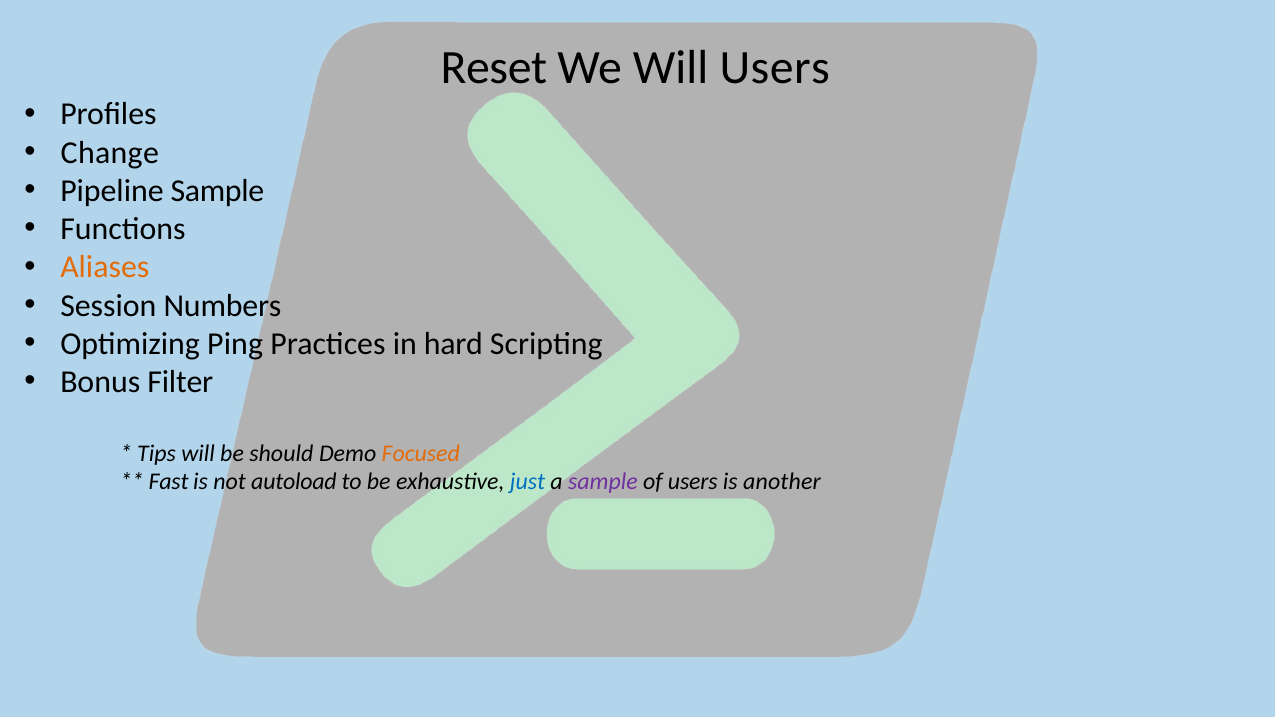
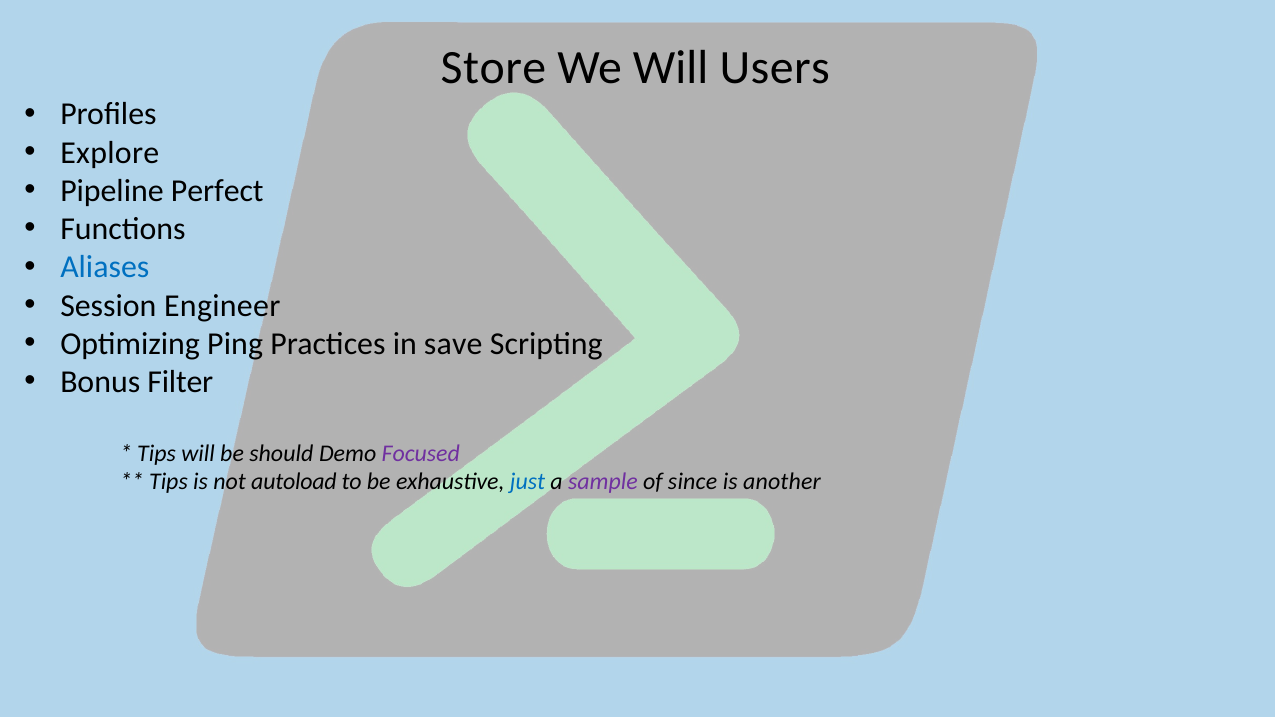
Reset: Reset -> Store (493, 68)
Change: Change -> Explore (110, 153)
Pipeline Sample: Sample -> Perfect (217, 191)
Aliases colour: orange -> blue (105, 268)
Numbers: Numbers -> Engineer (222, 306)
hard: hard -> save (453, 344)
Focused colour: orange -> purple (421, 453)
Fast: Fast -> Tips (168, 482)
of users: users -> since (693, 482)
